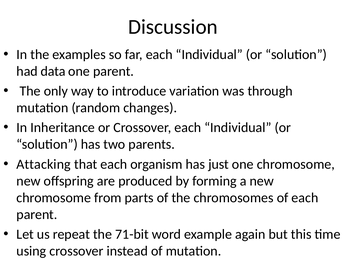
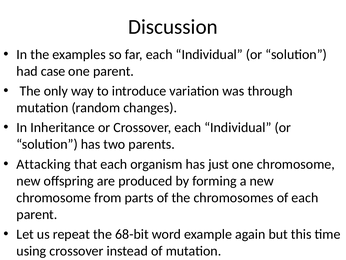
data: data -> case (53, 71)
71-bit: 71-bit -> 68-bit (132, 234)
